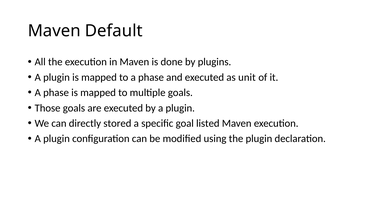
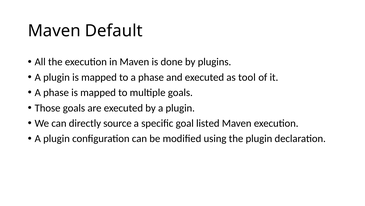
unit: unit -> tool (247, 77)
stored: stored -> source (117, 123)
